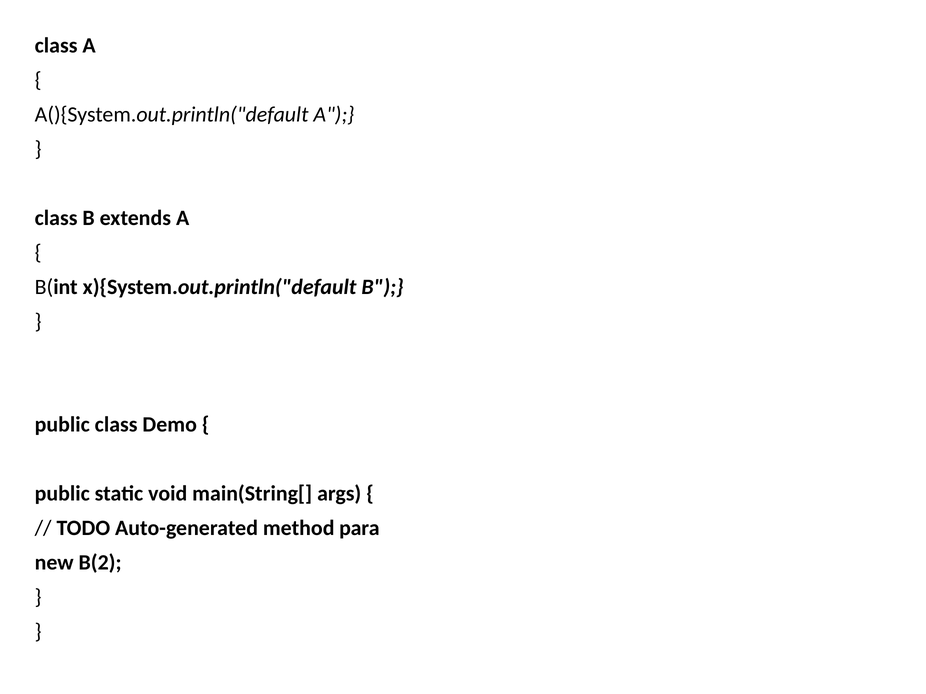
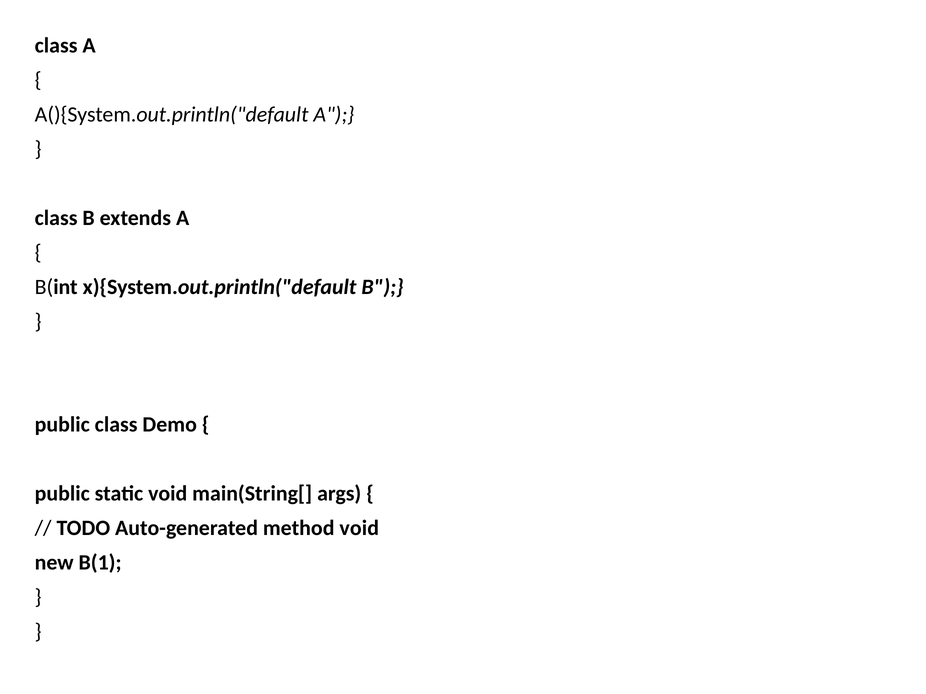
method para: para -> void (359, 529)
B(2: B(2 -> B(1 (100, 563)
